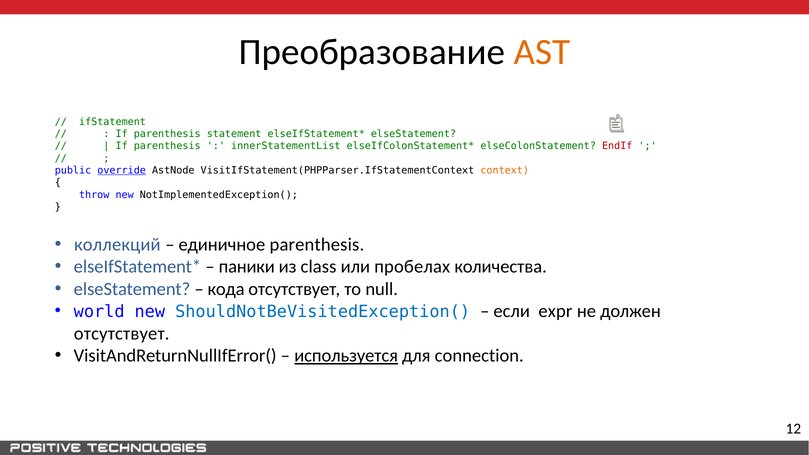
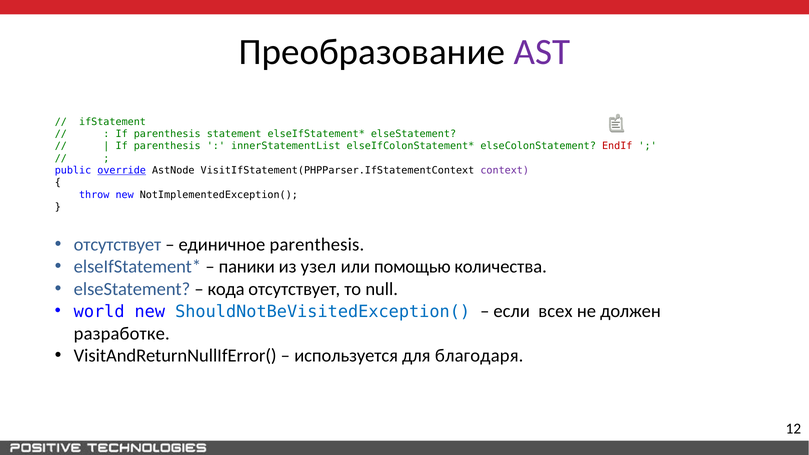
AST colour: orange -> purple (542, 52)
context colour: orange -> purple (505, 170)
коллекций: коллекций -> отсутствует (117, 245)
class: class -> узел (318, 267)
пробелах: пробелах -> помощью (412, 267)
expr: expr -> всех (555, 311)
отсутствует: отсутствует -> разработке (122, 334)
используется underline: present -> none (346, 356)
connection: connection -> благодаря (479, 356)
